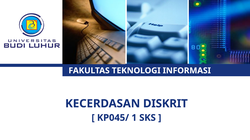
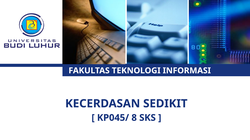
DISKRIT: DISKRIT -> SEDIKIT (165, 104)
1: 1 -> 8 (134, 118)
